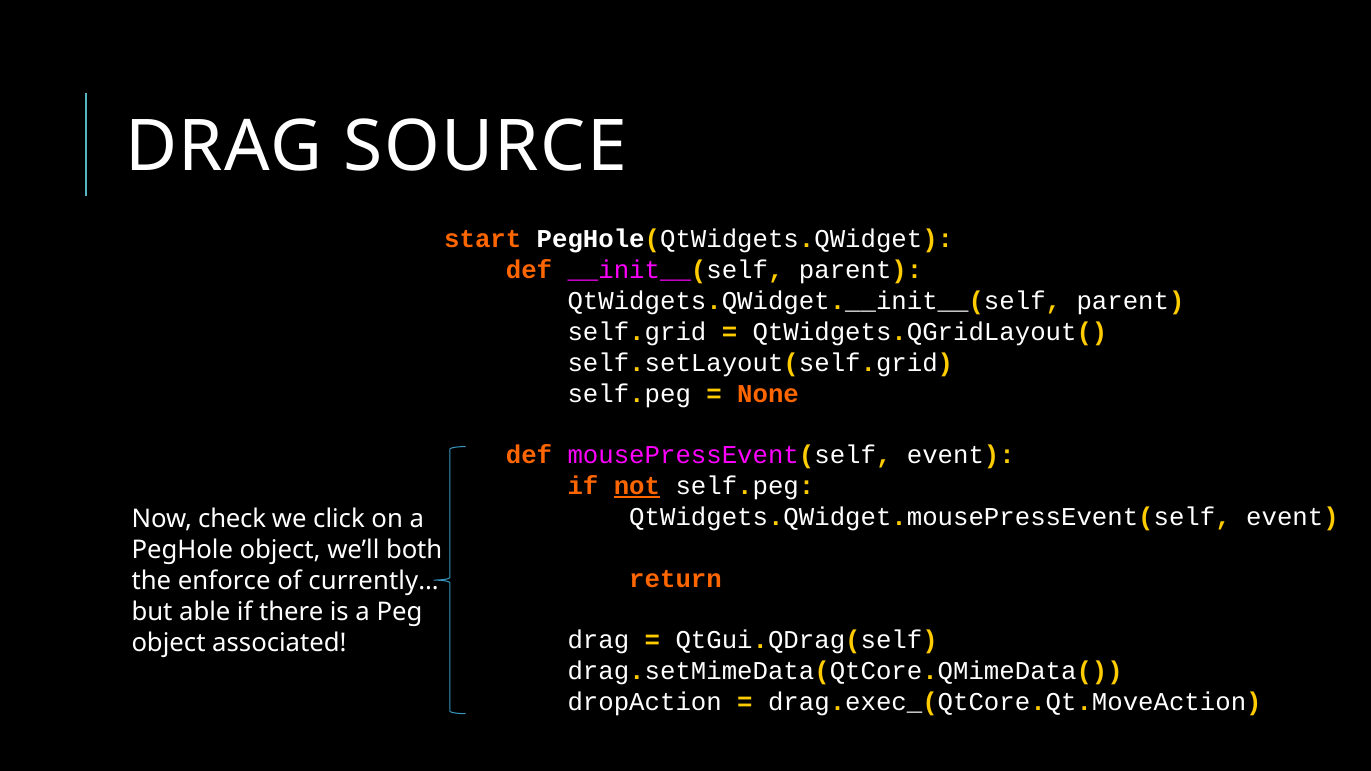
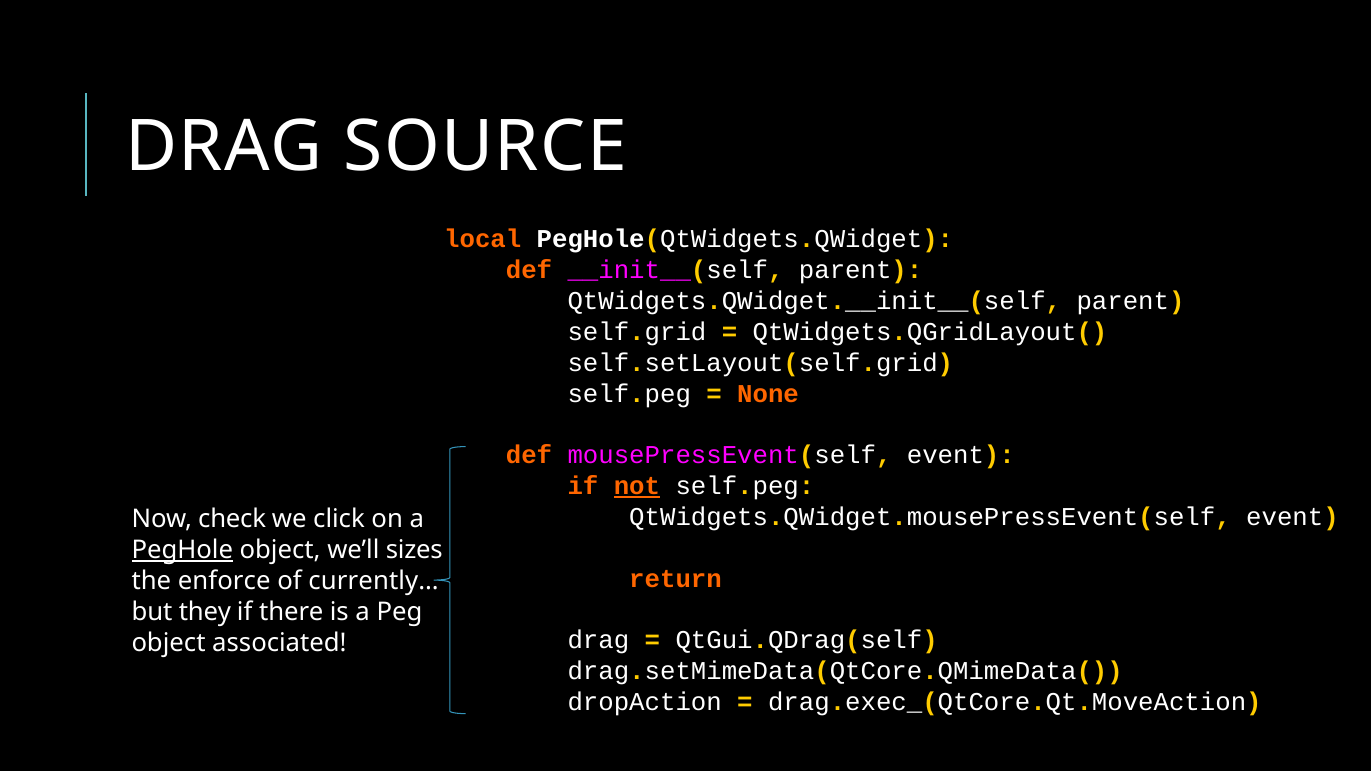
start: start -> local (483, 239)
PegHole underline: none -> present (182, 550)
both: both -> sizes (414, 550)
able: able -> they (205, 612)
